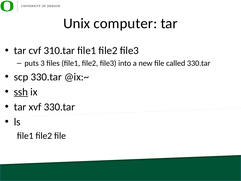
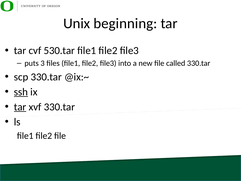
computer: computer -> beginning (125, 23)
310.tar: 310.tar -> 530.tar (59, 51)
tar underline: none -> present (20, 107)
